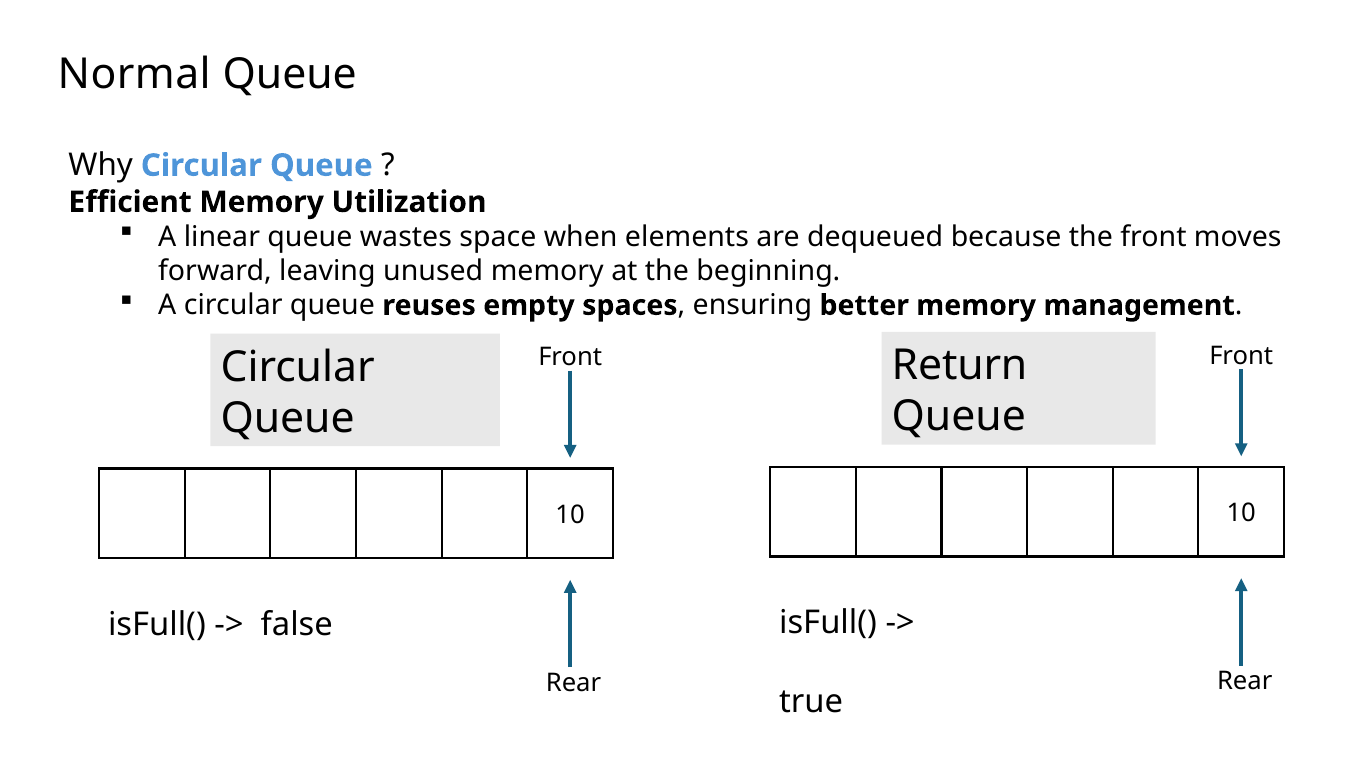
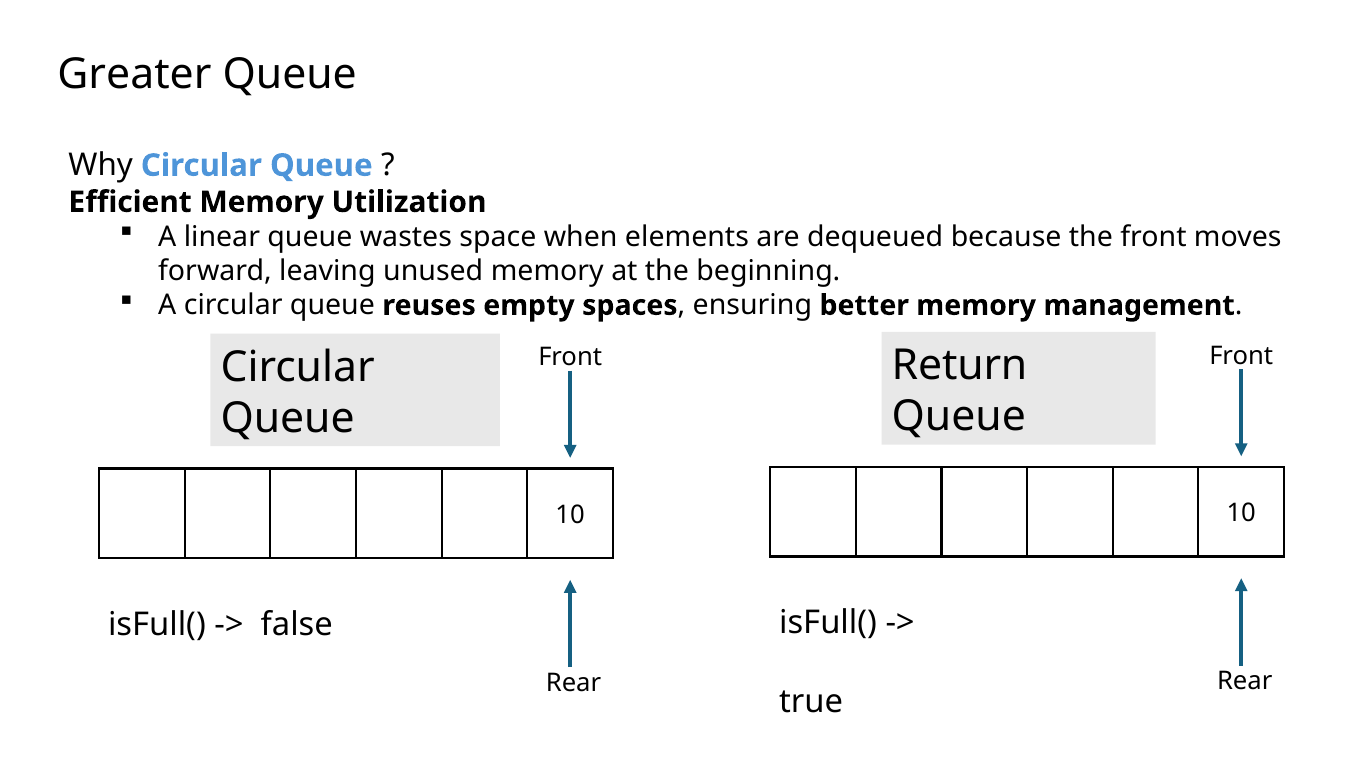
Normal: Normal -> Greater (134, 75)
